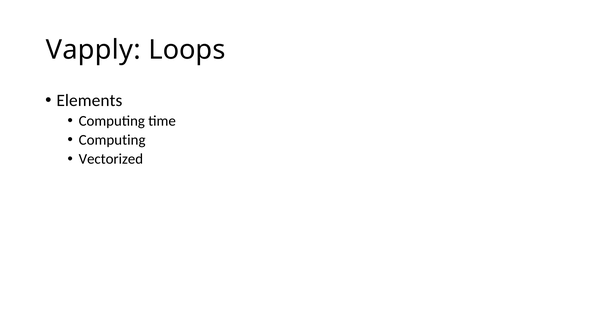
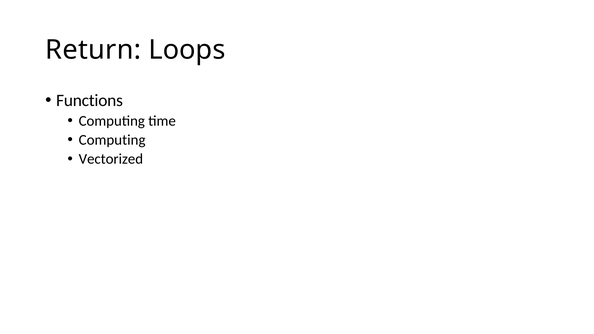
Vapply: Vapply -> Return (93, 50)
Elements: Elements -> Functions (90, 100)
